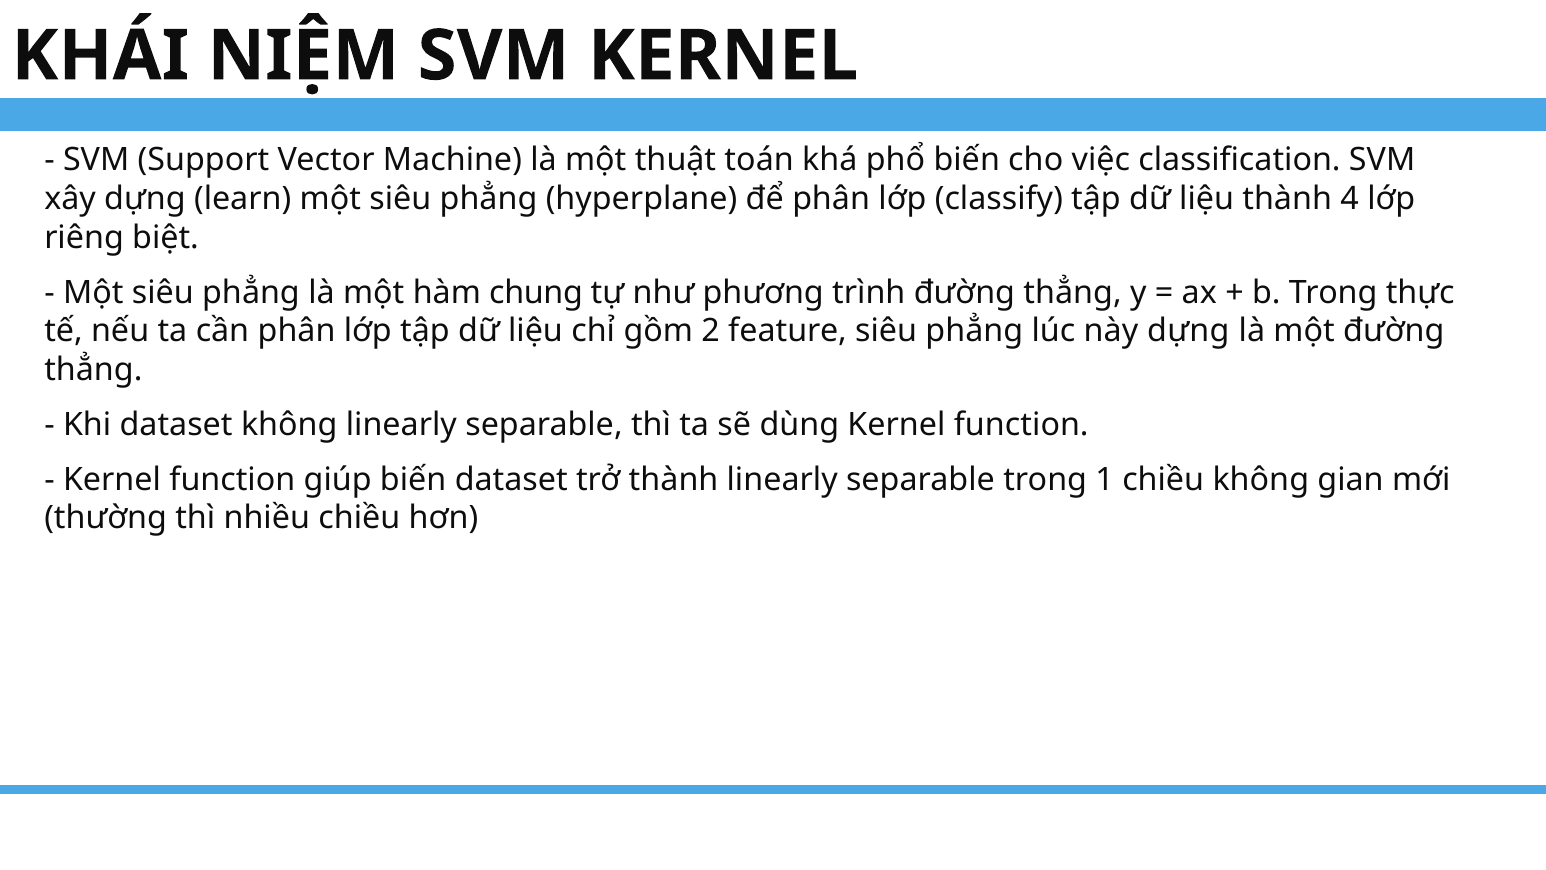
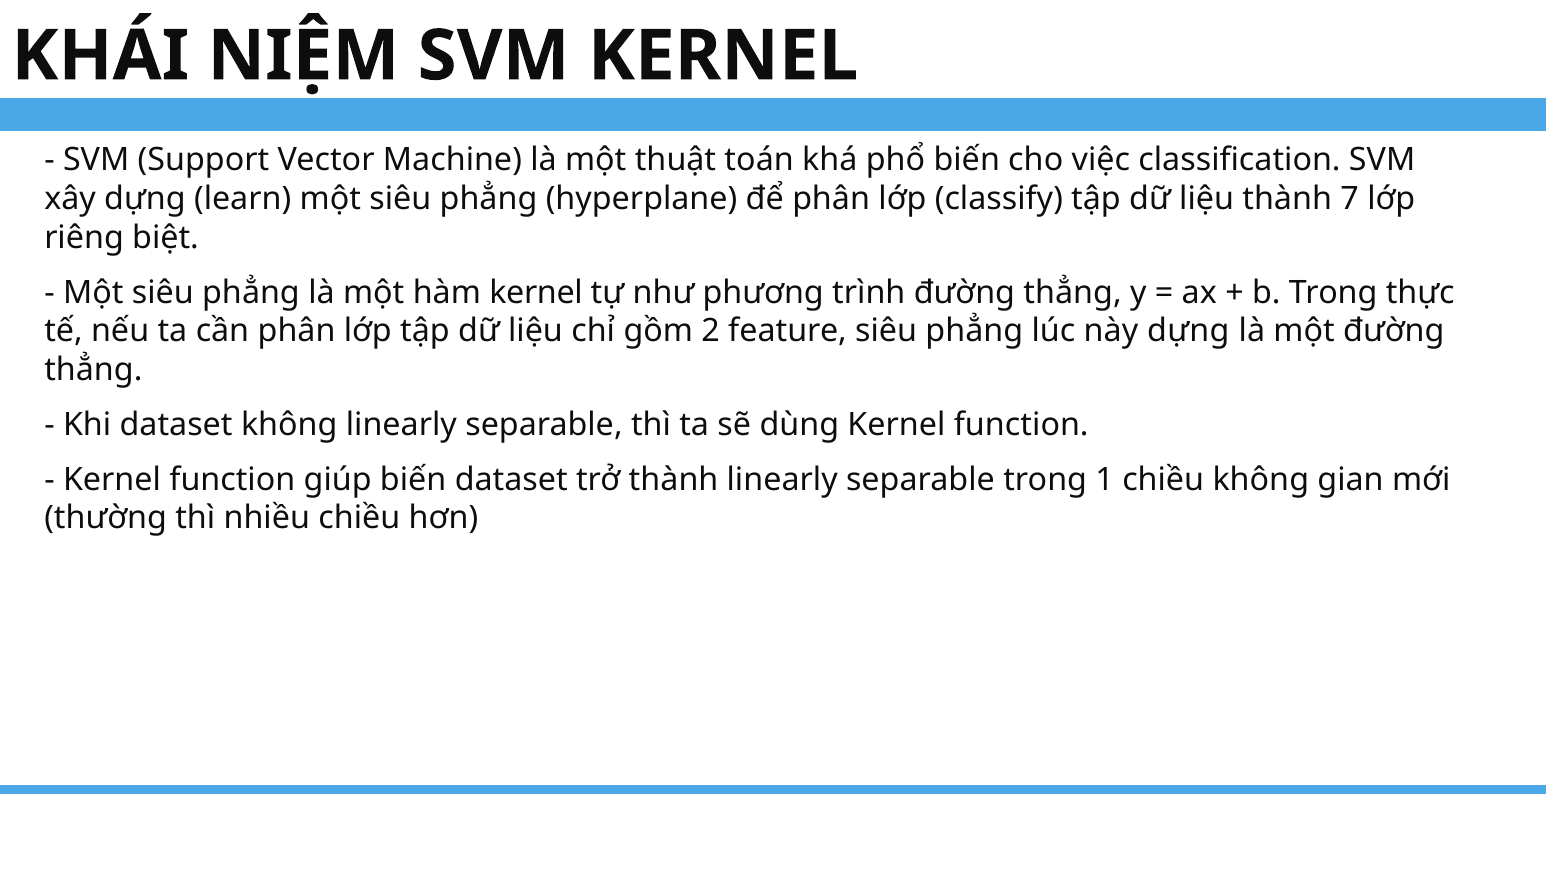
4: 4 -> 7 (1350, 199)
hàm chung: chung -> kernel (536, 292)
